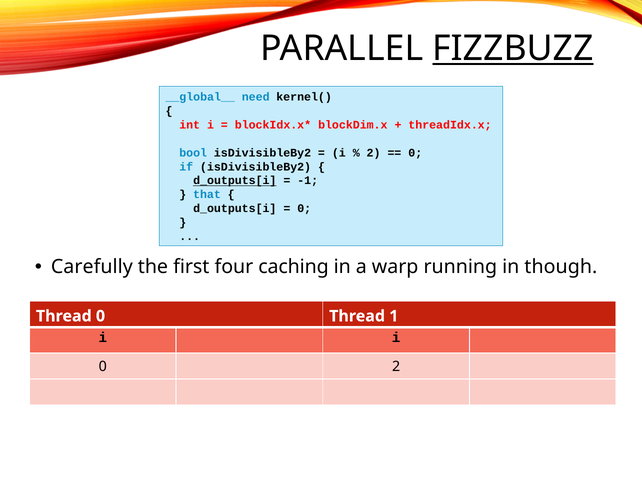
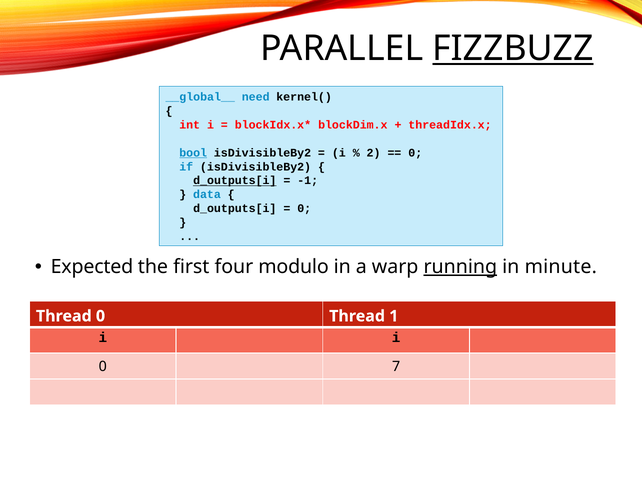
bool underline: none -> present (193, 153)
that: that -> data (207, 195)
Carefully: Carefully -> Expected (92, 267)
caching: caching -> modulo (294, 267)
running underline: none -> present (460, 267)
though: though -> minute (561, 267)
0 2: 2 -> 7 (396, 367)
